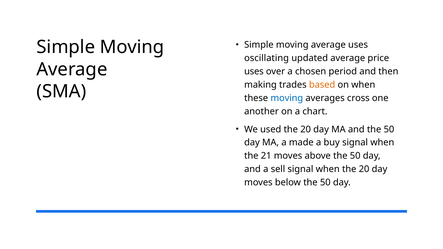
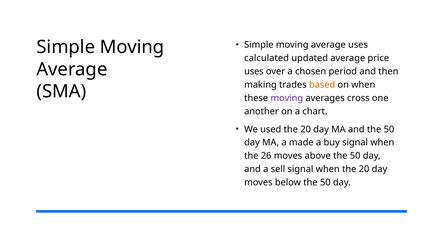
oscillating: oscillating -> calculated (267, 58)
moving colour: blue -> purple (287, 98)
21: 21 -> 26 (266, 156)
